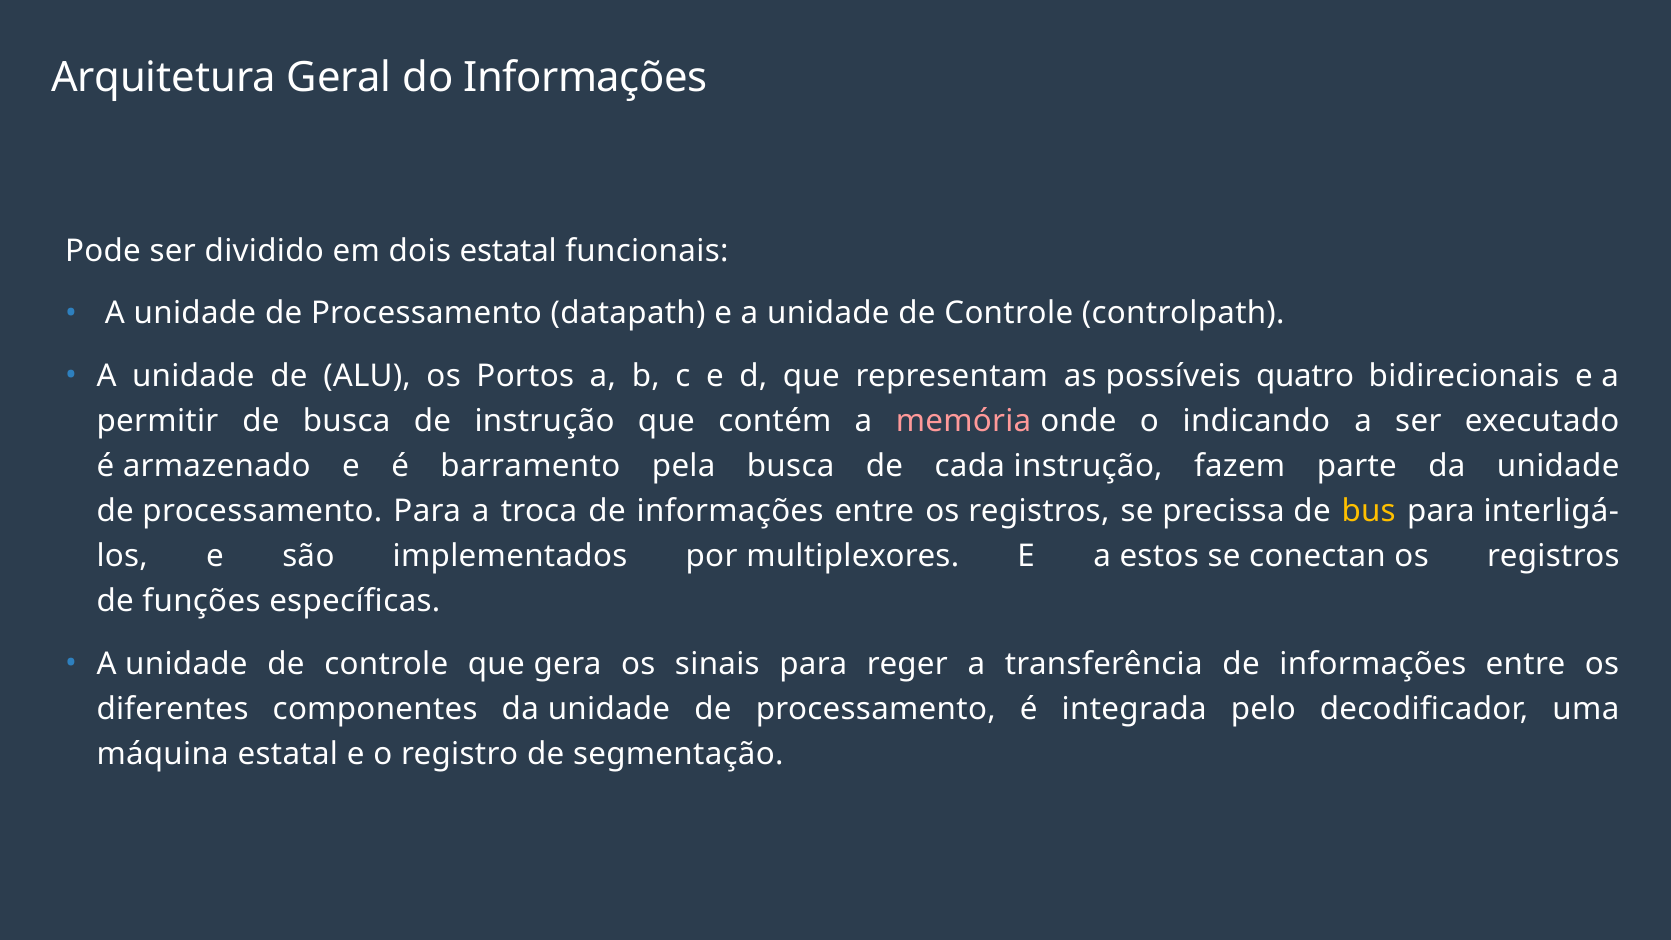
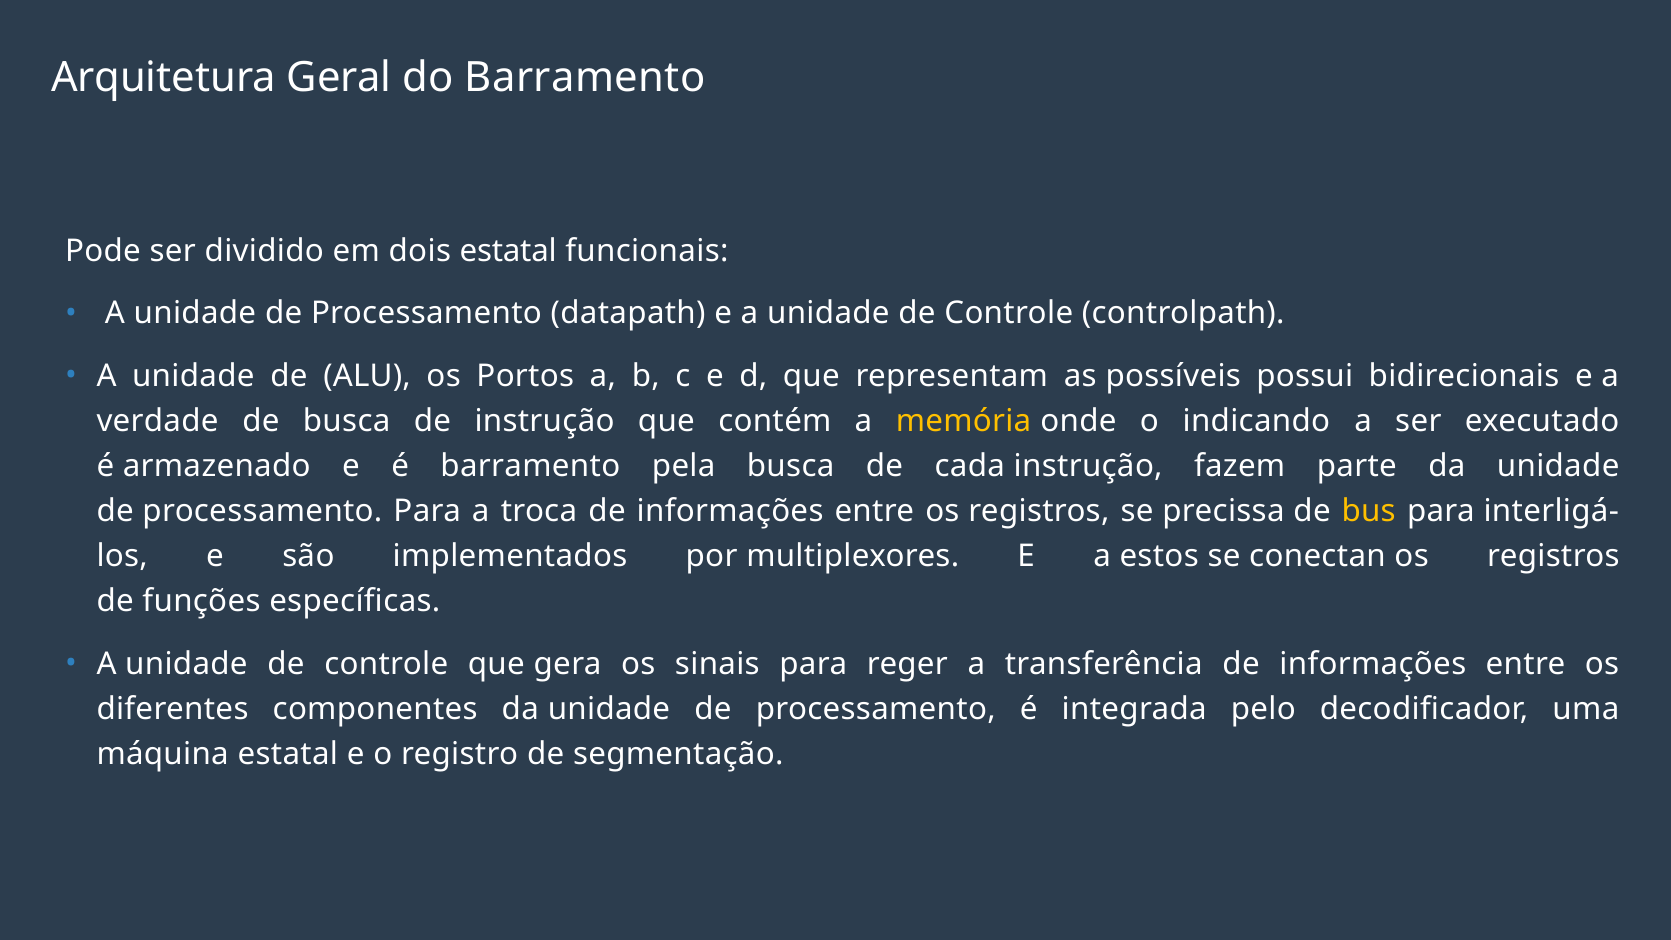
do Informações: Informações -> Barramento (585, 77)
quatro: quatro -> possui (1305, 376)
permitir: permitir -> verdade (158, 421)
memória colour: pink -> yellow (964, 421)
